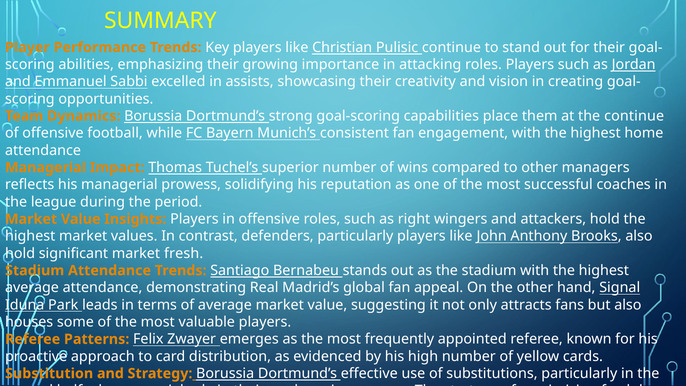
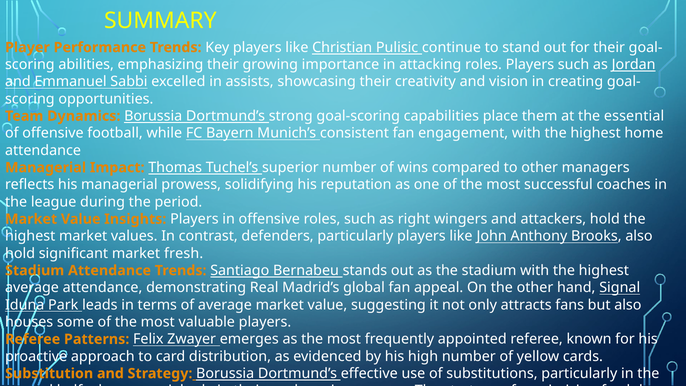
the continue: continue -> essential (634, 116)
